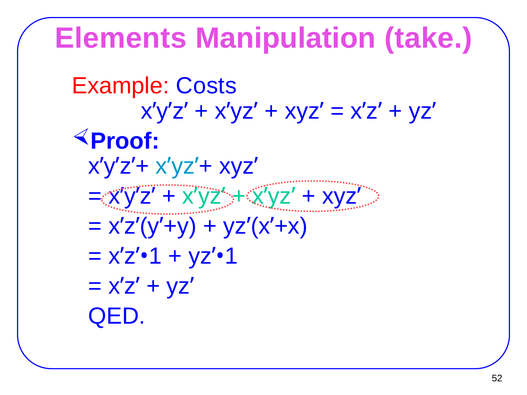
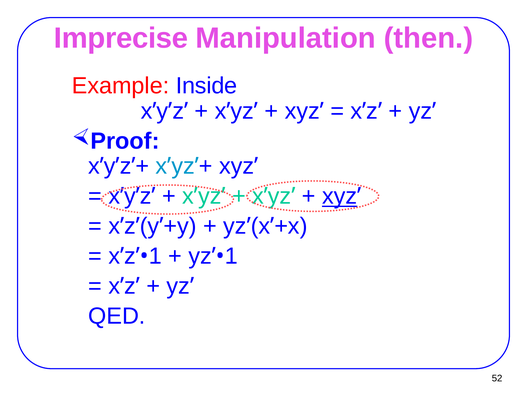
Elements: Elements -> Imprecise (121, 38)
take: take -> then (428, 38)
Costs: Costs -> Inside (207, 86)
xyz underline: none -> present (340, 196)
